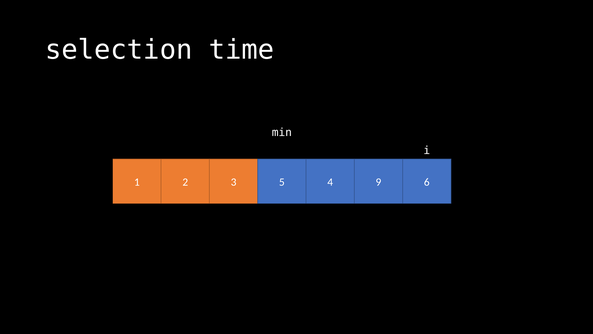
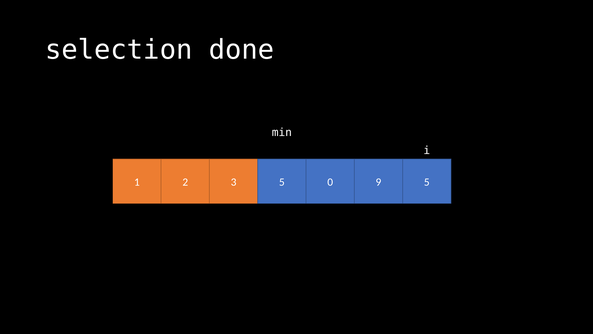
time: time -> done (241, 50)
4: 4 -> 0 (330, 182)
9 6: 6 -> 5 (427, 182)
